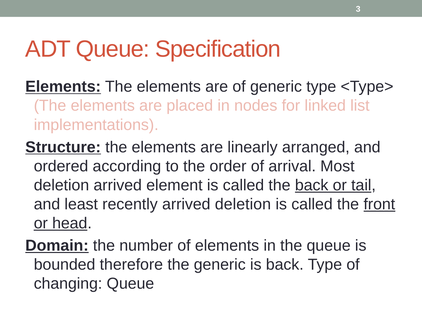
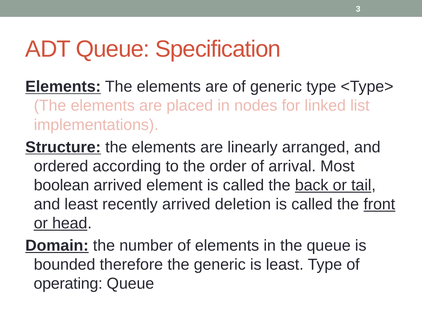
deletion: deletion -> boolean (62, 185)
is back: back -> least (285, 264)
changing: changing -> operating (68, 283)
